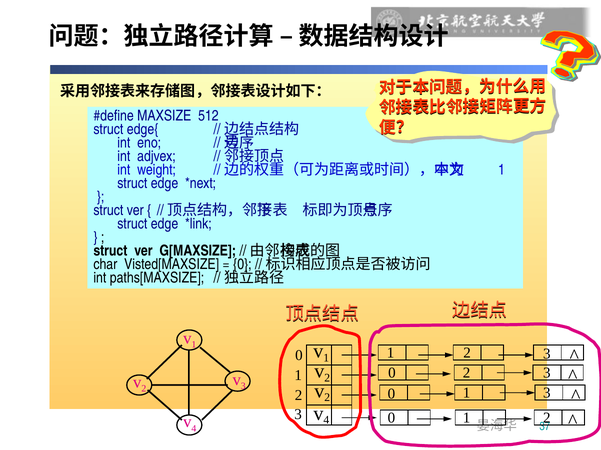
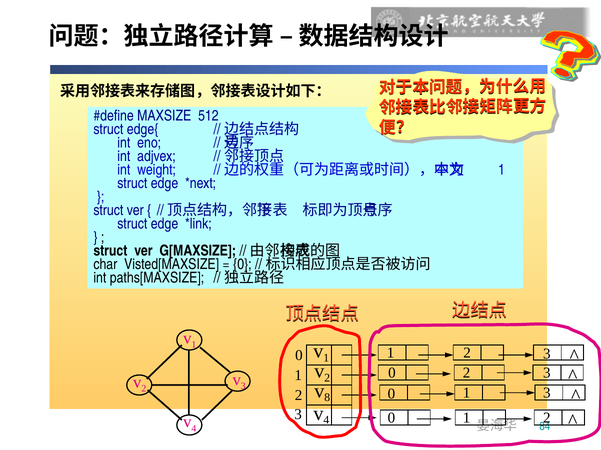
2: 2 -> 8 (327, 398)
37: 37 -> 84 (545, 427)
